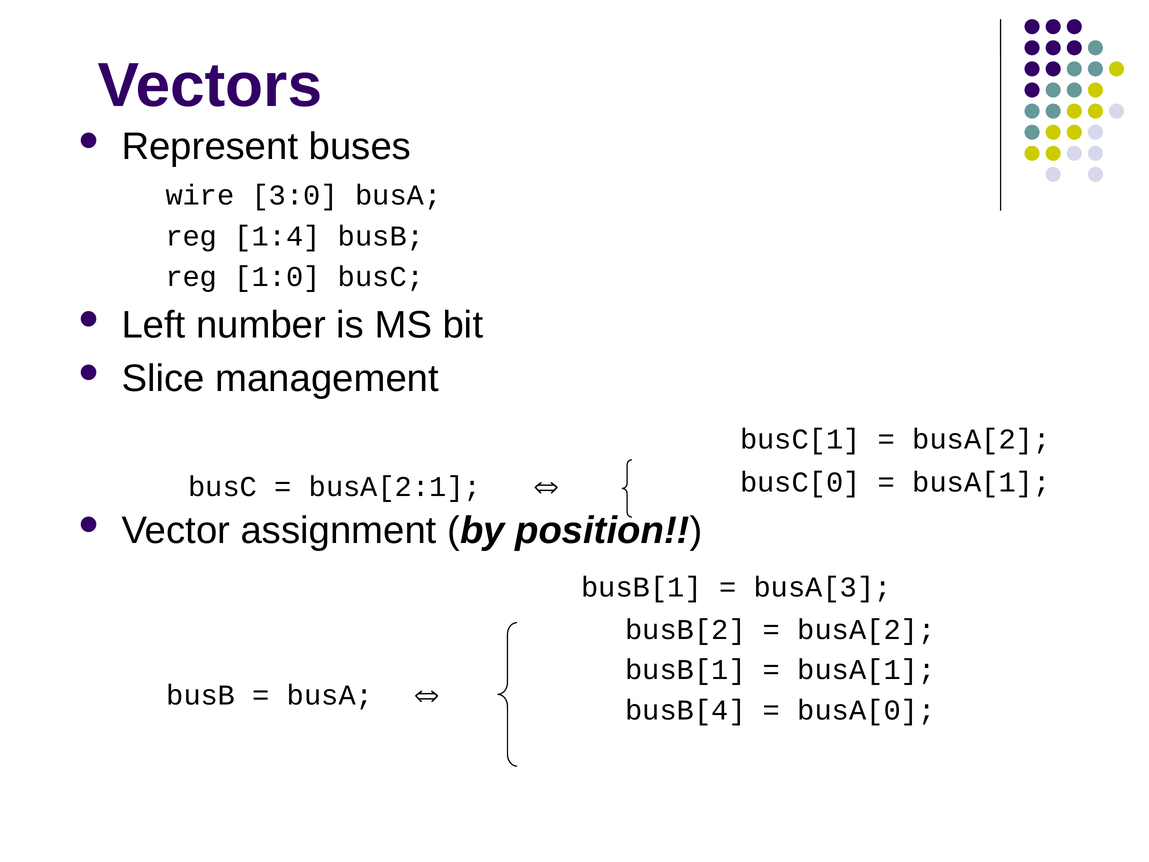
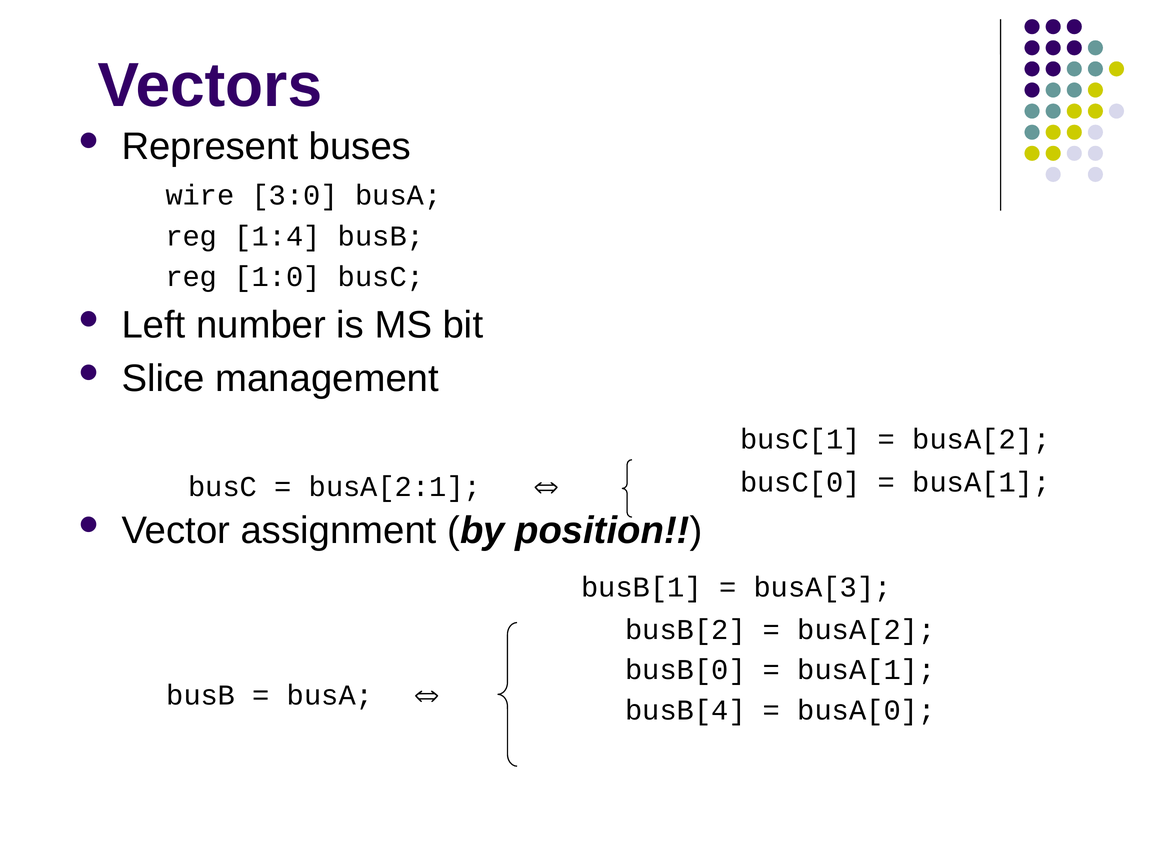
busB[1: busB[1 -> busB[0 (685, 670)
